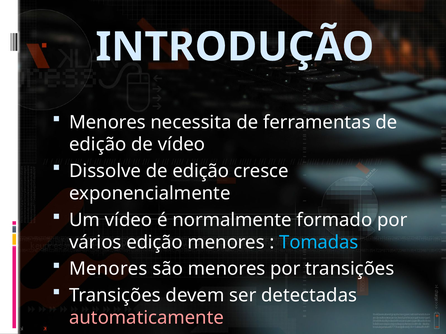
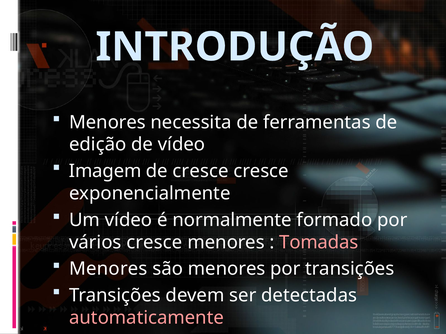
Dissolve: Dissolve -> Imagem (105, 171)
edição: edição -> cresce (201, 171)
vários edição: edição -> cresce (154, 243)
Tomadas colour: light blue -> pink (319, 243)
